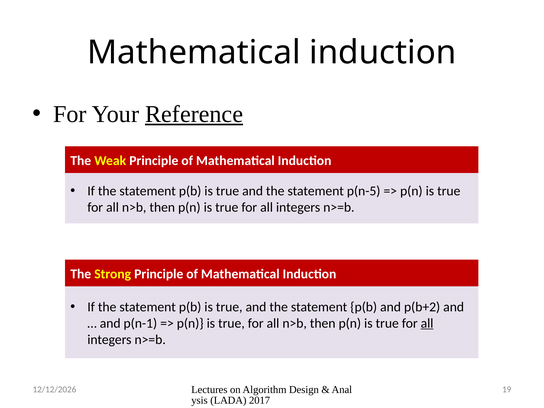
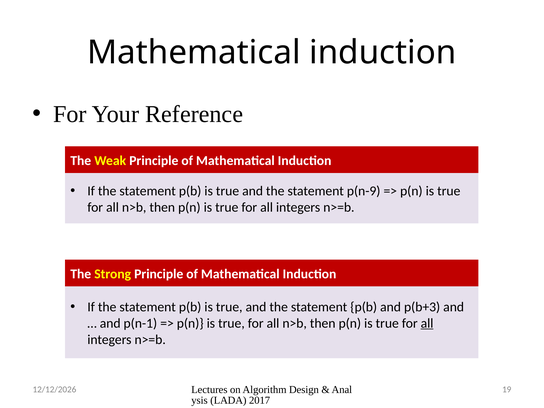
Reference underline: present -> none (194, 114)
p(n-5: p(n-5 -> p(n-9 (364, 191)
p(b+2: p(b+2 -> p(b+3 (422, 307)
